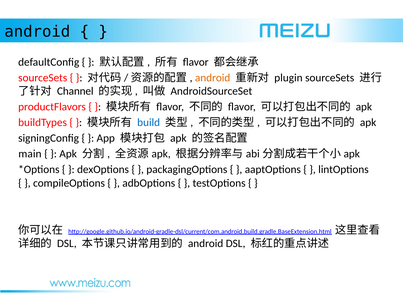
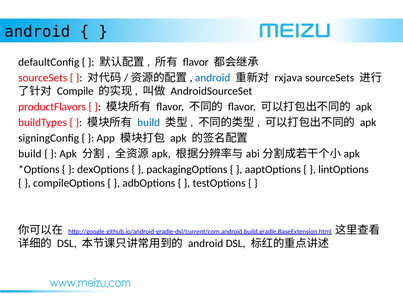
android colour: orange -> blue (213, 78)
plugin: plugin -> rxjava (288, 78)
Channel: Channel -> Compile (75, 91)
main: main -> build (30, 154)
